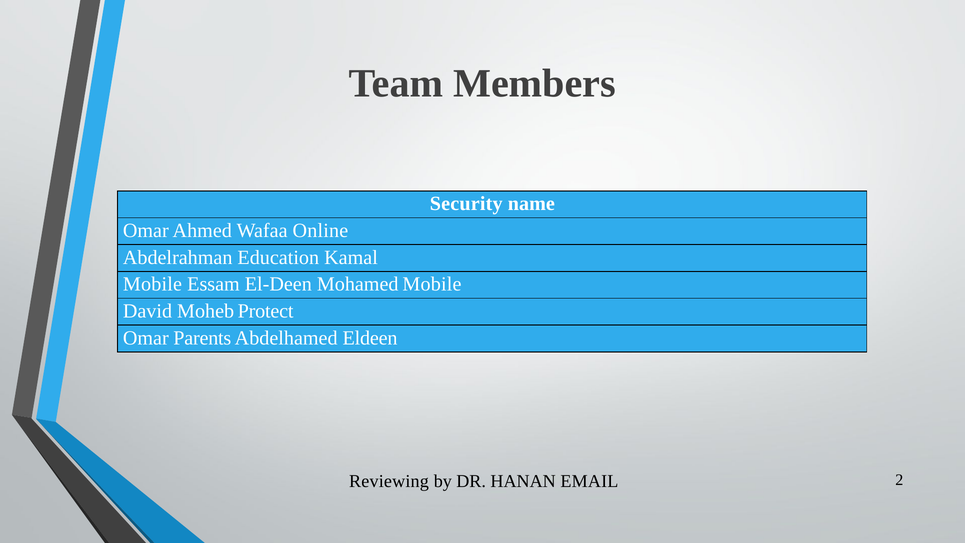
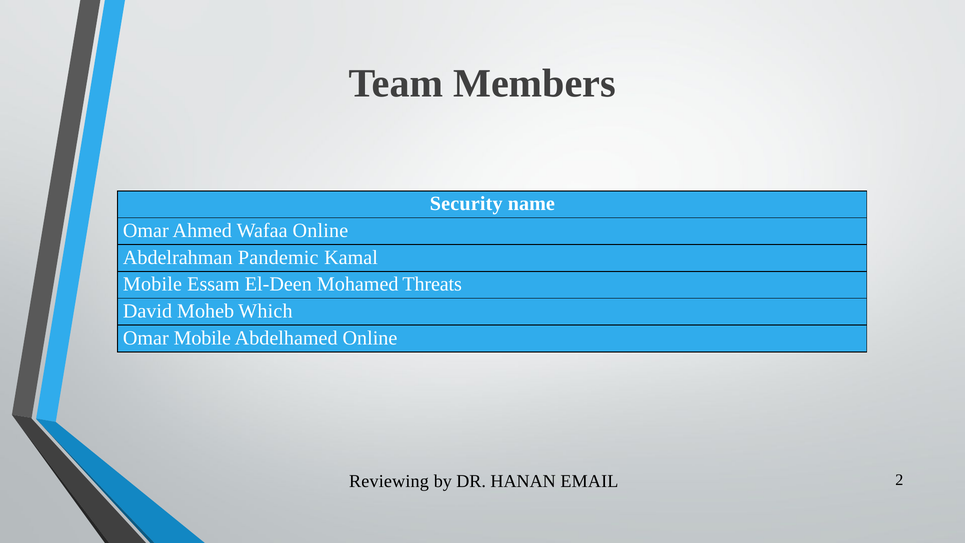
Education: Education -> Pandemic (278, 257)
Mohamed Mobile: Mobile -> Threats (432, 284)
Protect: Protect -> Which (265, 311)
Omar Parents: Parents -> Mobile (202, 338)
Abdelhamed Eldeen: Eldeen -> Online (370, 338)
